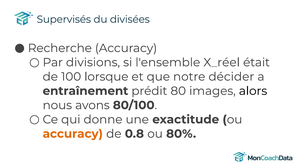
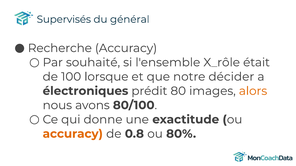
divisées: divisées -> général (130, 19)
divisions: divisions -> souhaité (93, 63)
X_réel: X_réel -> X_rôle (222, 63)
entraînement: entraînement -> électroniques (85, 91)
alors colour: black -> orange (253, 91)
